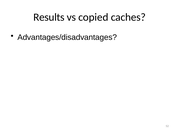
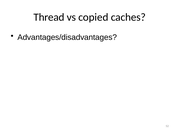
Results: Results -> Thread (49, 17)
